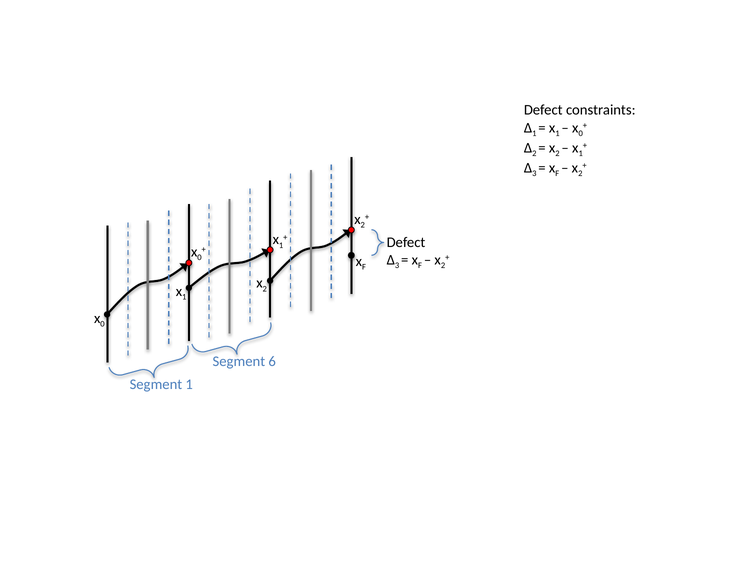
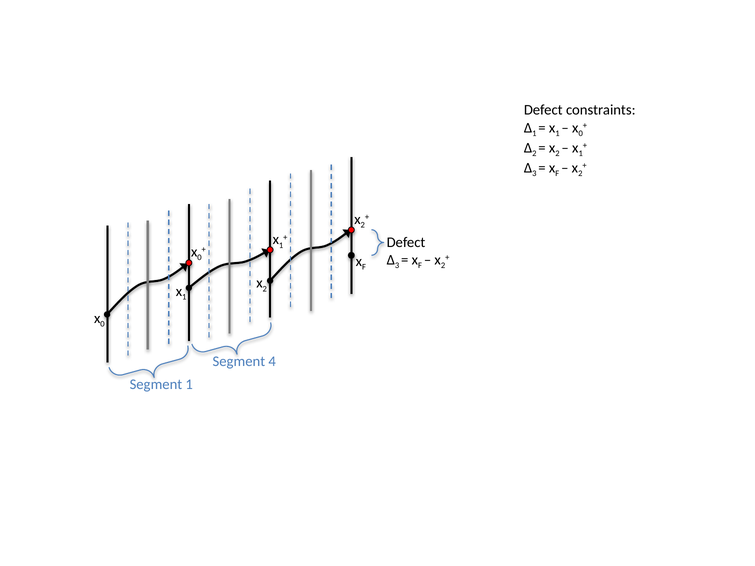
6: 6 -> 4 (272, 361)
